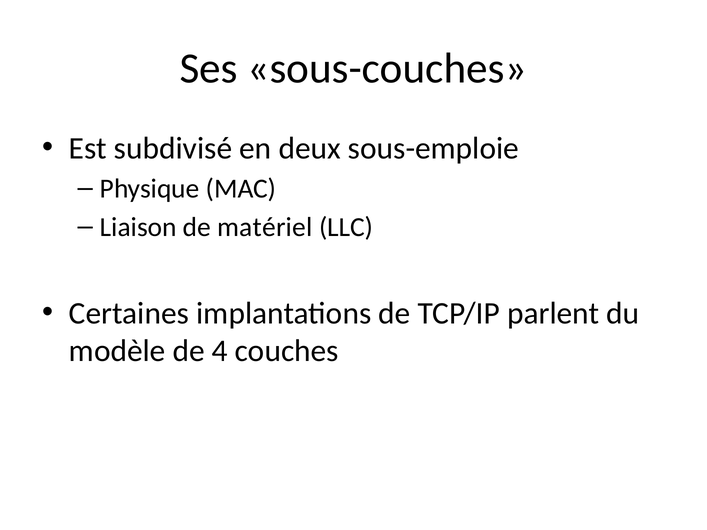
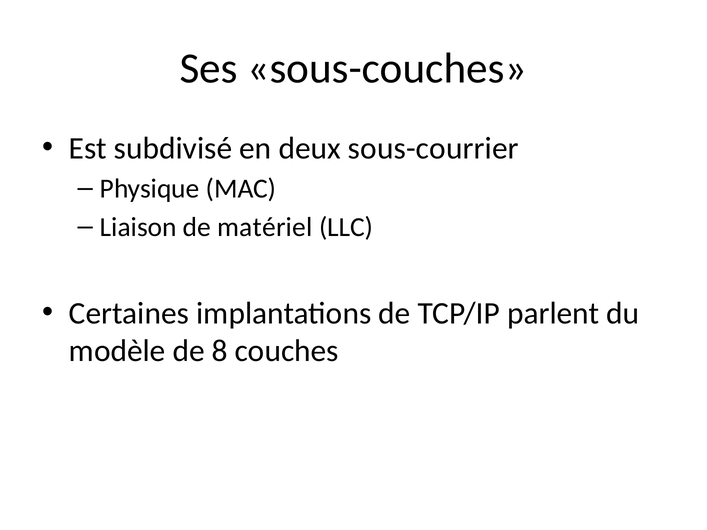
sous-emploie: sous-emploie -> sous-courrier (433, 148)
4: 4 -> 8 (220, 351)
